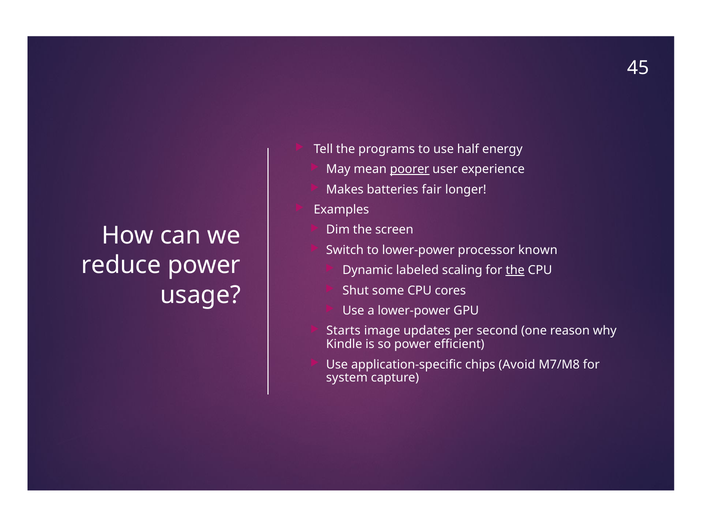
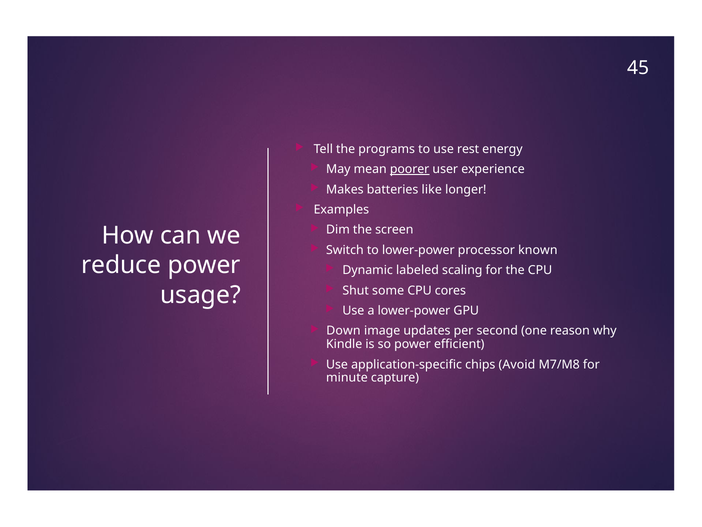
half: half -> rest (468, 149)
fair: fair -> like (432, 189)
the underline: present -> none (515, 270)
Starts: Starts -> Down (343, 331)
system: system -> minute (347, 377)
